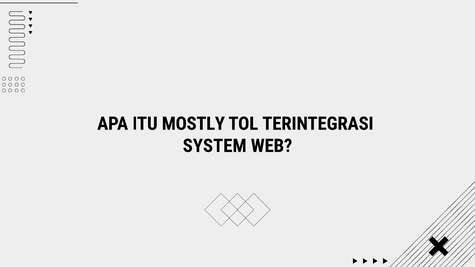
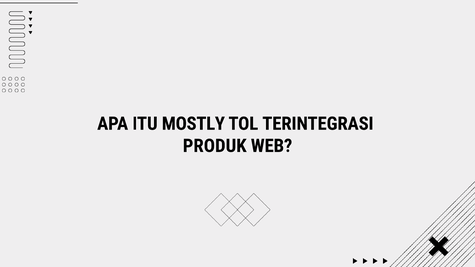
SYSTEM: SYSTEM -> PRODUK (215, 146)
